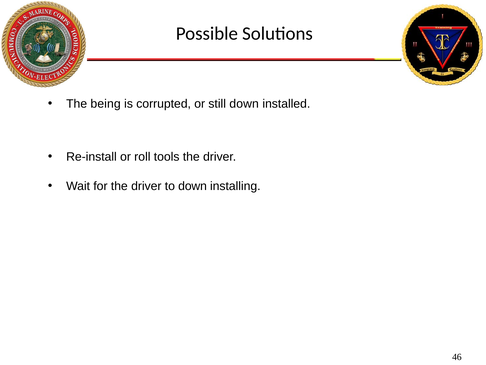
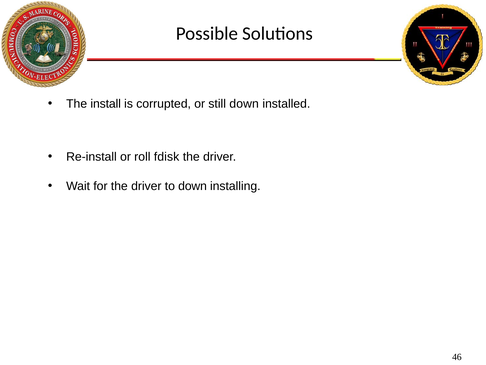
being: being -> install (106, 104)
tools: tools -> fdisk (167, 157)
